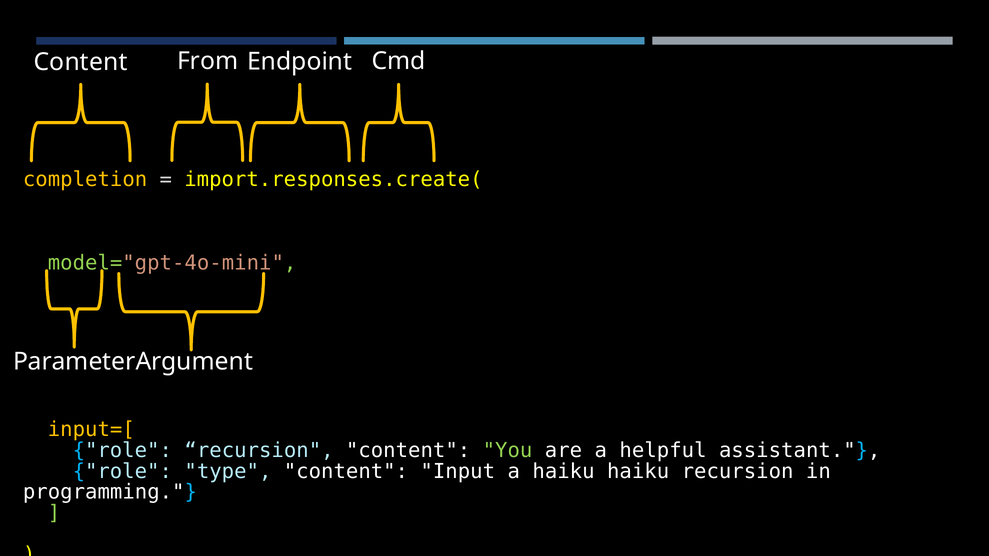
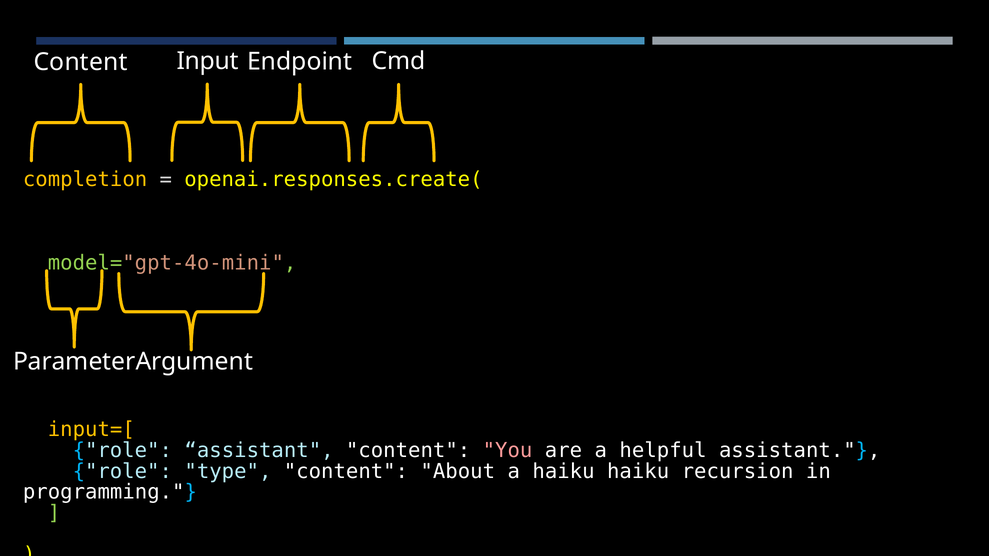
From: From -> Input (208, 61)
import.responses.create(: import.responses.create( -> openai.responses.create( (333, 180)
role recursion: recursion -> assistant (259, 451)
You colour: light green -> pink (508, 451)
Input: Input -> About (458, 472)
